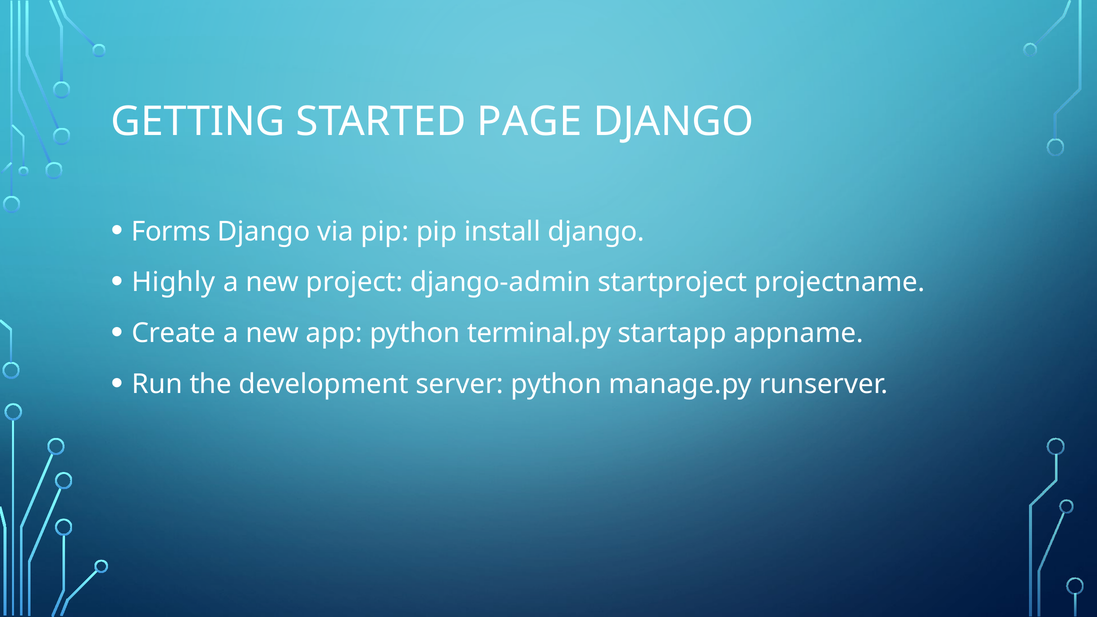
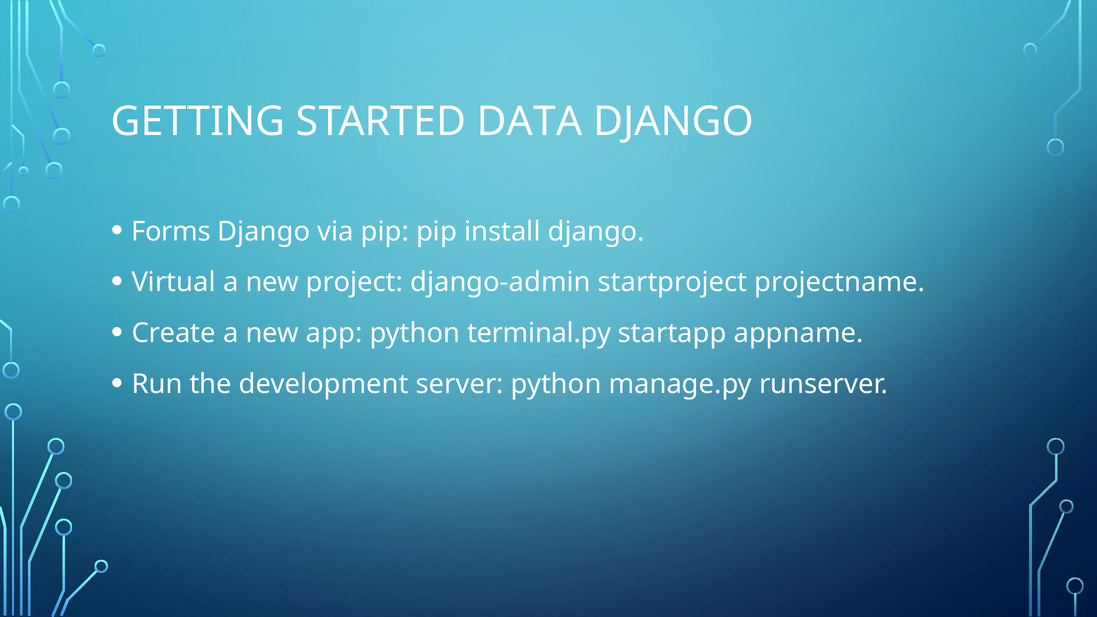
PAGE: PAGE -> DATA (530, 122)
Highly: Highly -> Virtual (174, 282)
